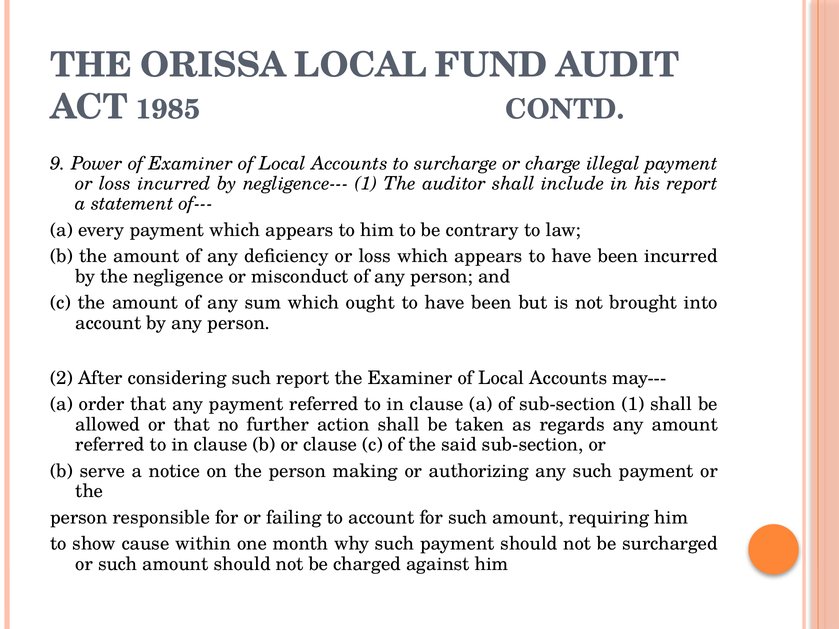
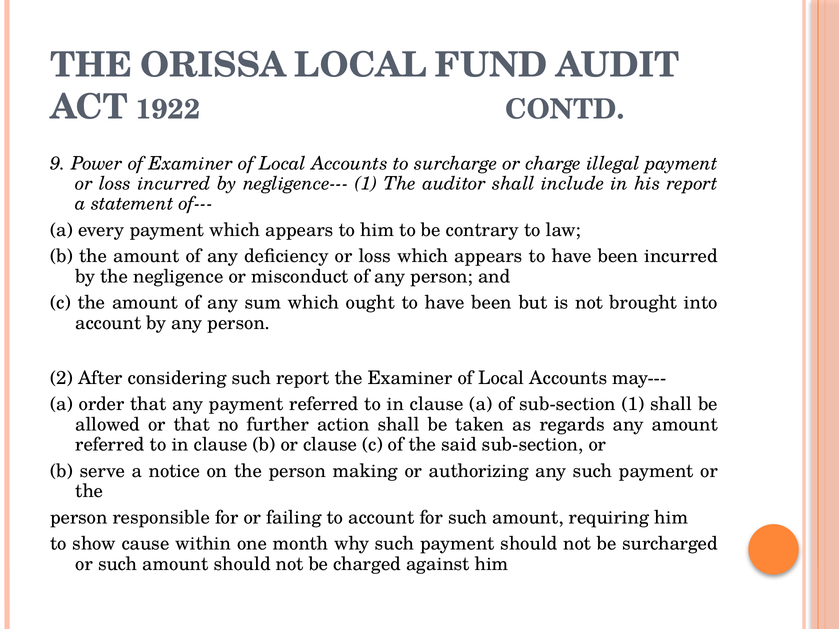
1985: 1985 -> 1922 (168, 110)
